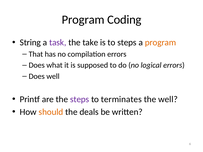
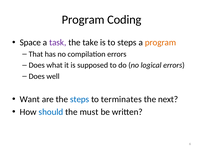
String: String -> Space (30, 43)
Printf: Printf -> Want (30, 99)
steps colour: purple -> blue (80, 99)
the well: well -> next (168, 99)
should colour: orange -> blue (51, 112)
deals: deals -> must (89, 112)
